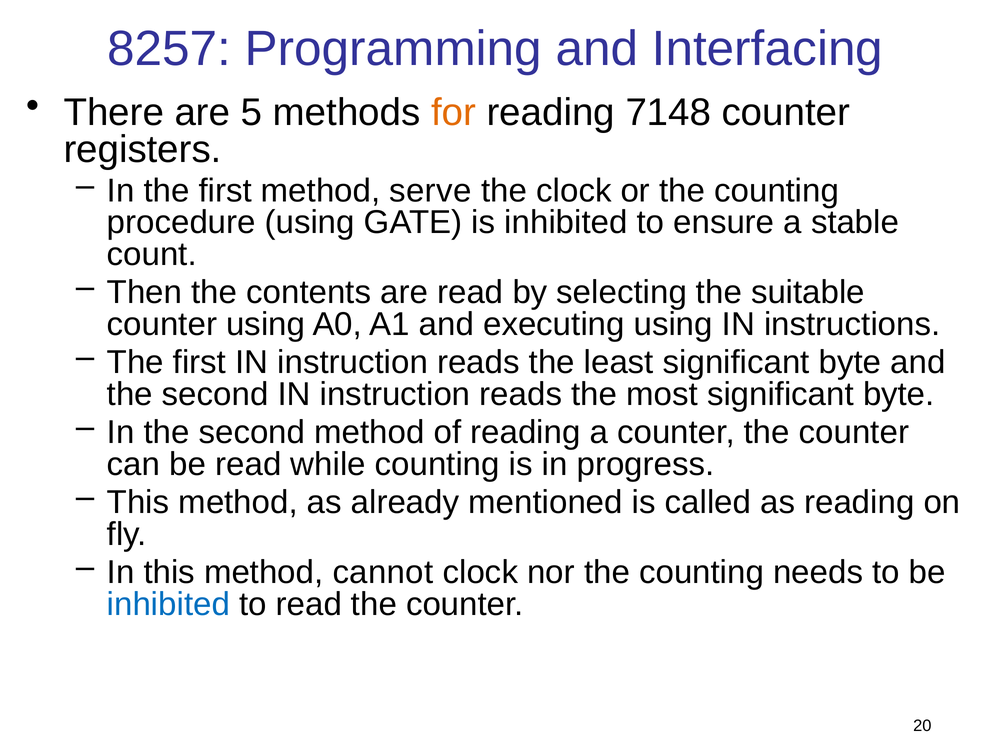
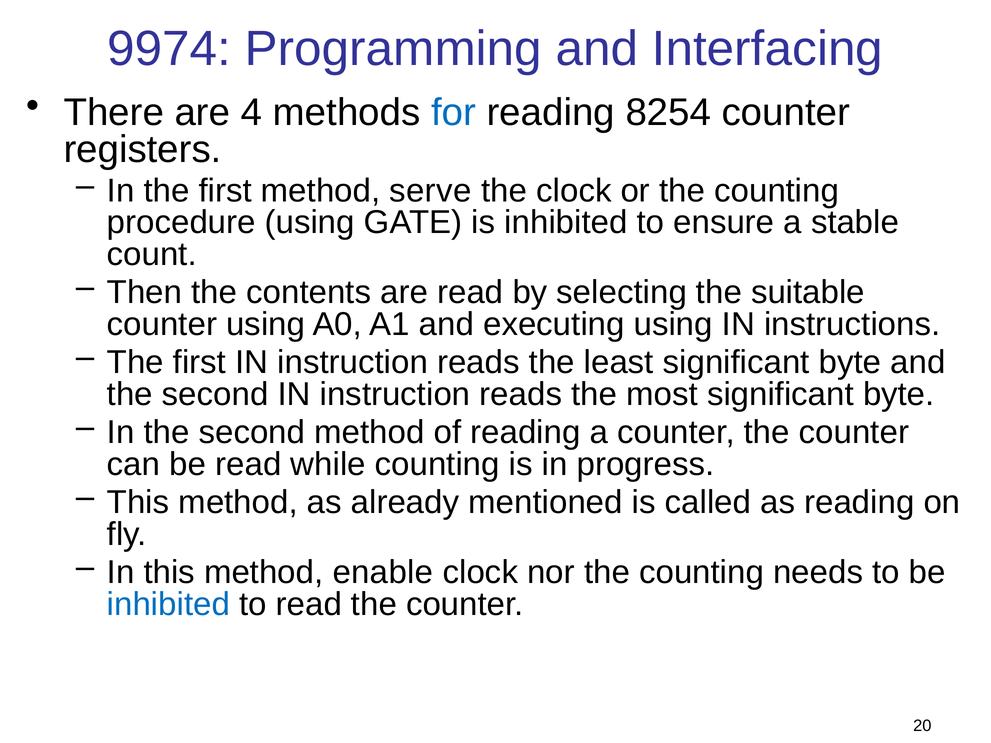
8257: 8257 -> 9974 (169, 49)
5: 5 -> 4 (252, 113)
for colour: orange -> blue (454, 113)
7148: 7148 -> 8254 (668, 113)
cannot: cannot -> enable (383, 573)
